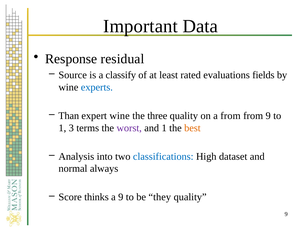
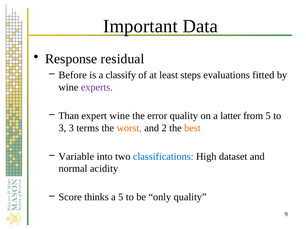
Source: Source -> Before (73, 75)
rated: rated -> steps (191, 75)
fields: fields -> fitted (263, 75)
experts colour: blue -> purple (97, 87)
three: three -> error (157, 116)
a from: from -> latter (231, 116)
from 9: 9 -> 5 (268, 116)
1: 1 -> 3 (62, 128)
worst colour: purple -> orange (129, 128)
and 1: 1 -> 2 (164, 128)
Analysis: Analysis -> Variable (76, 157)
always: always -> acidity (104, 169)
a 9: 9 -> 5 (121, 198)
they: they -> only (160, 198)
